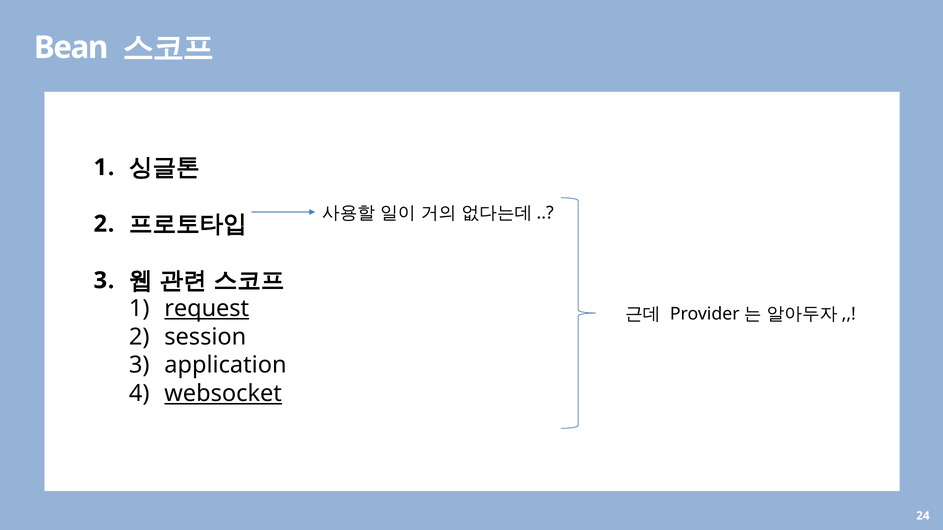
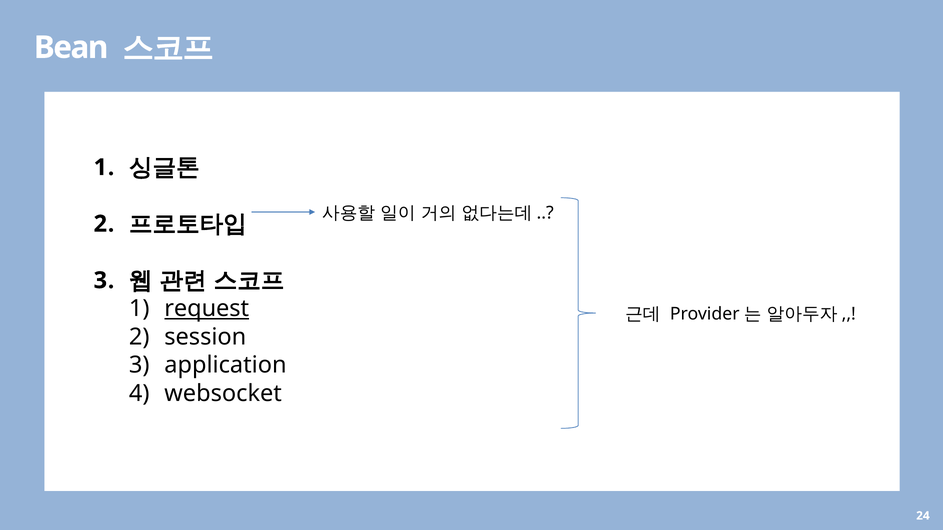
websocket underline: present -> none (223, 394)
